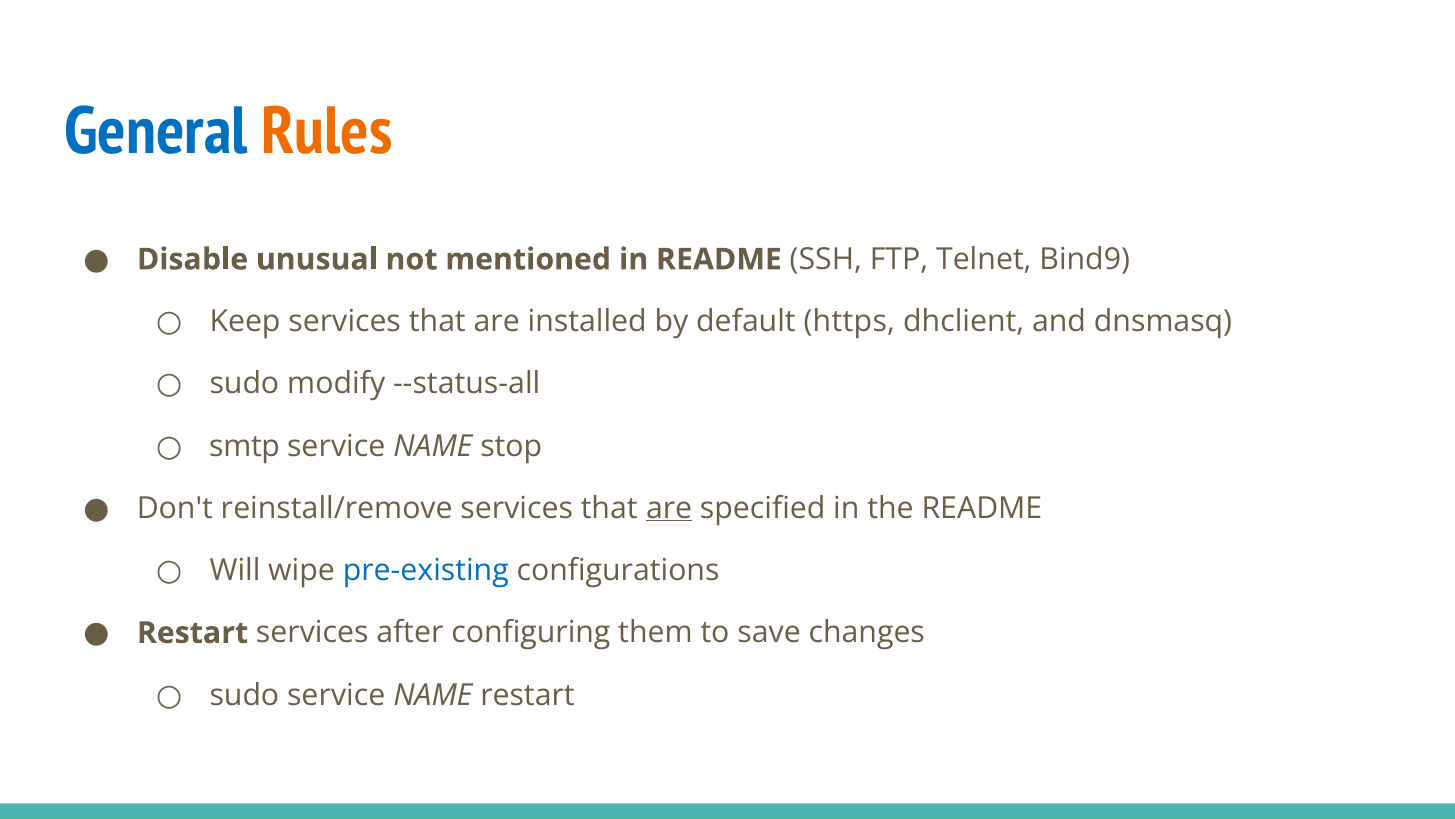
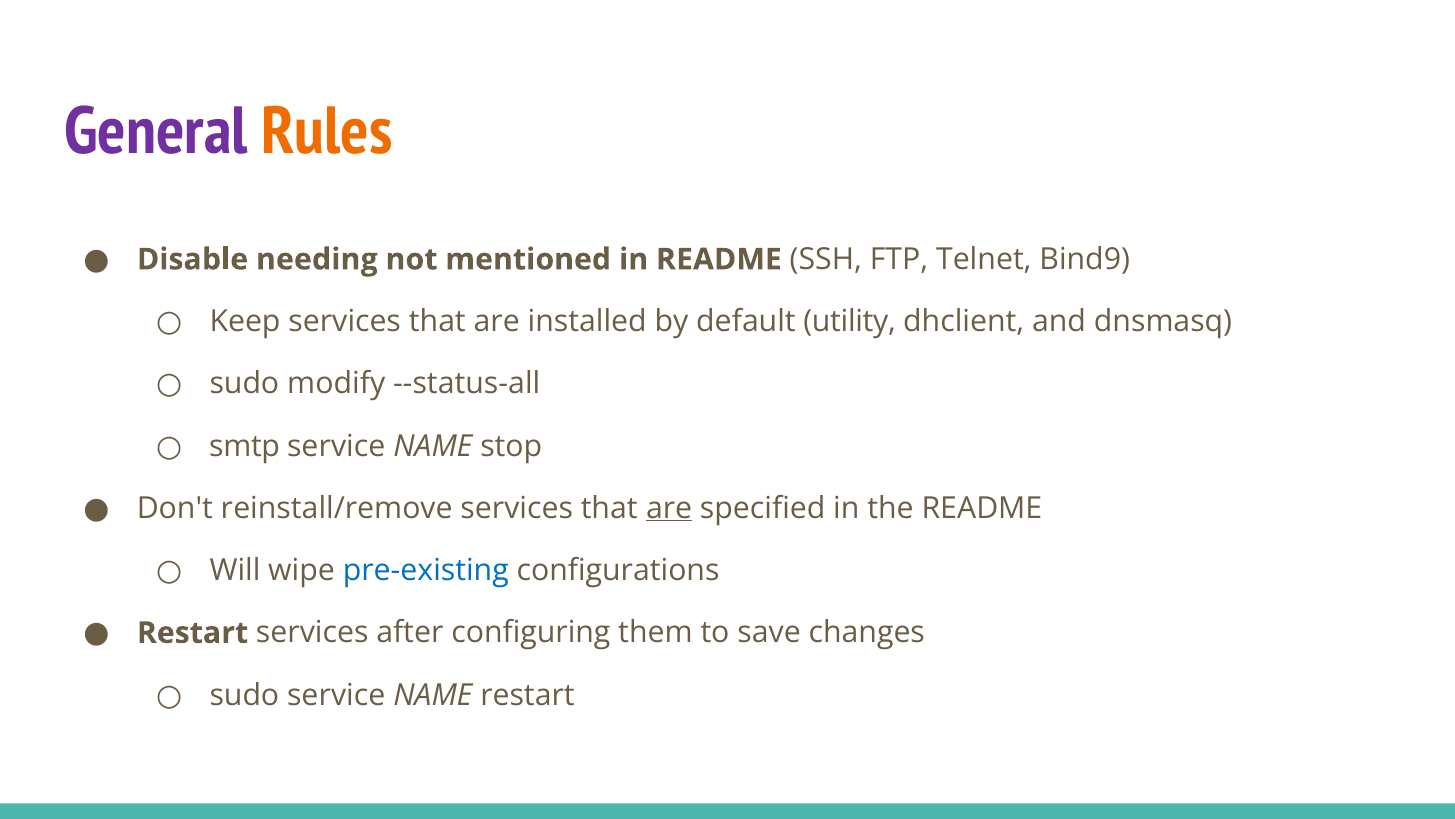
General colour: blue -> purple (156, 131)
unusual: unusual -> needing (317, 259)
https: https -> utility (850, 322)
